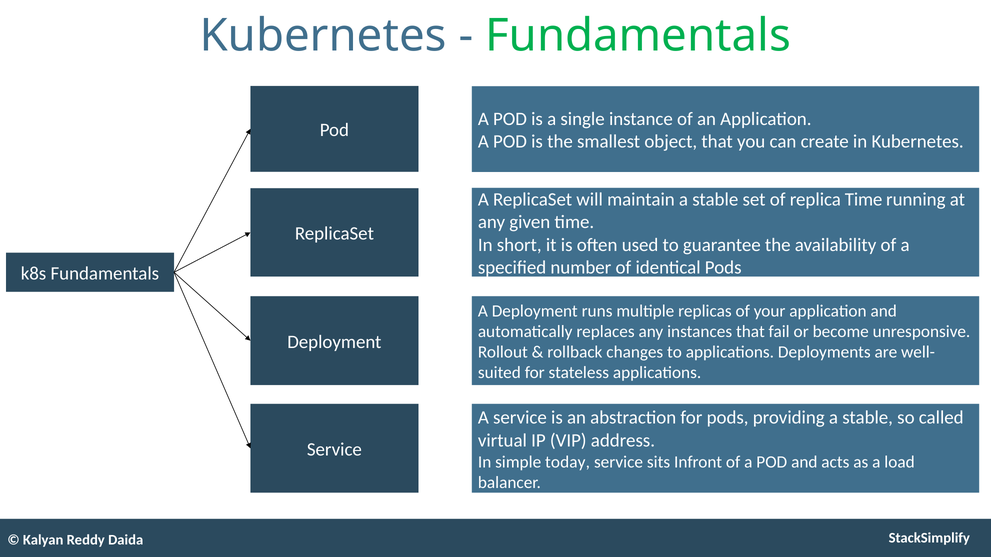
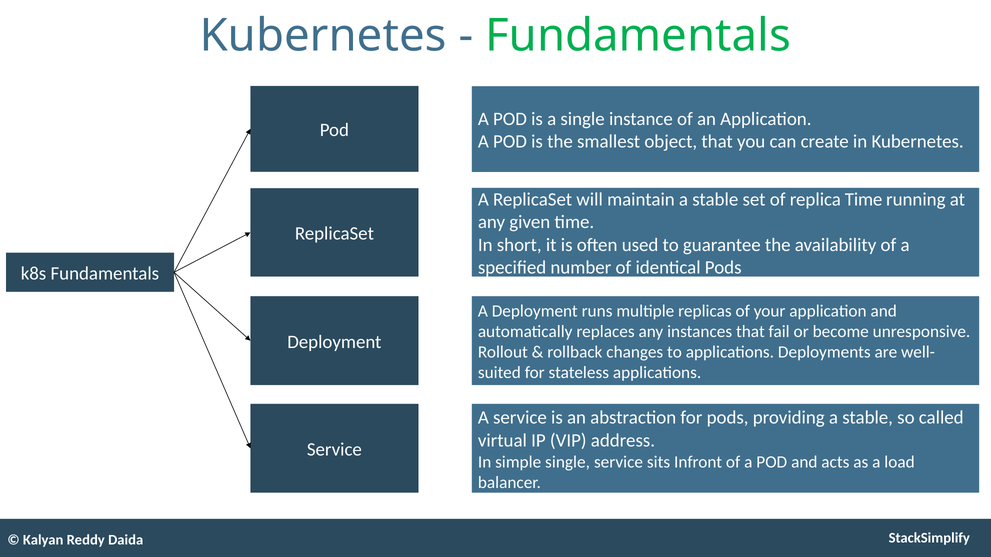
simple today: today -> single (568, 462)
